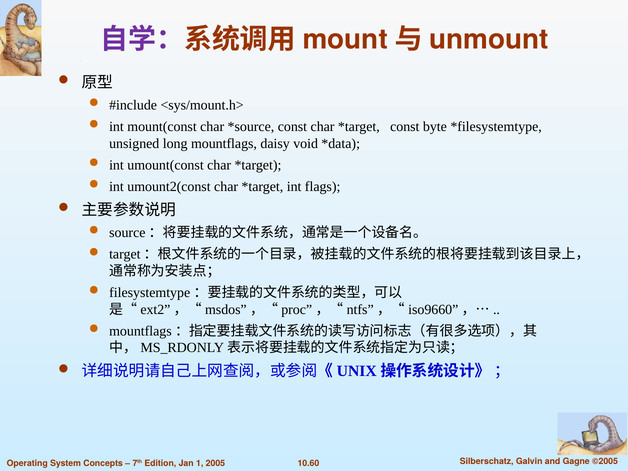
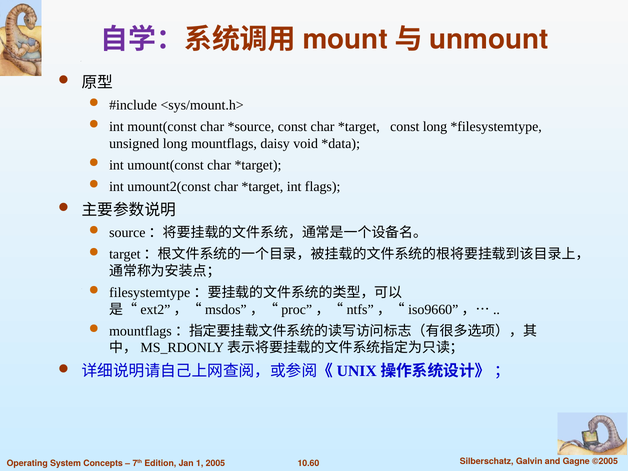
const byte: byte -> long (435, 127)
